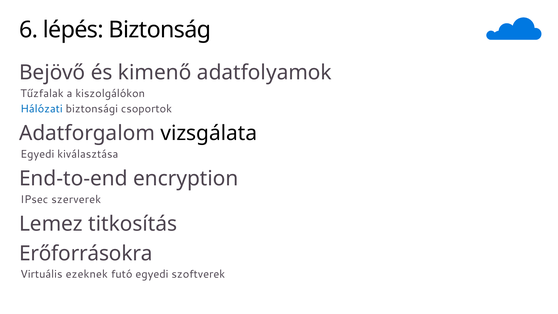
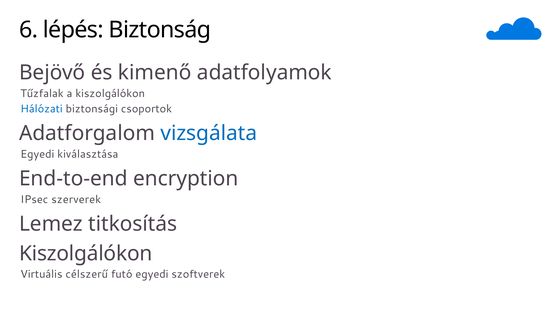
vizsgálata colour: black -> blue (209, 133)
Erőforrásokra: Erőforrásokra -> Kiszolgálókon (86, 253)
ezeknek: ezeknek -> célszerű (87, 274)
